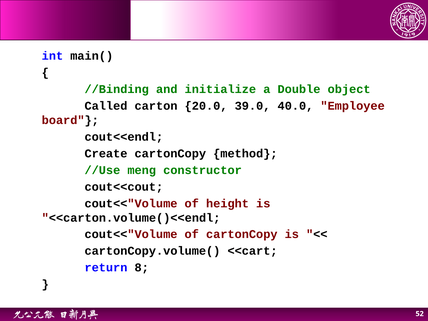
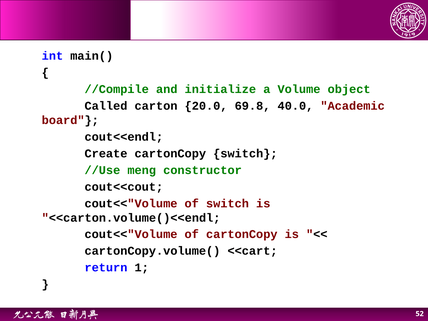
//Binding: //Binding -> //Compile (117, 89)
Double: Double -> Volume (299, 89)
39.0: 39.0 -> 69.8 (253, 106)
Employee: Employee -> Academic (353, 106)
cartonCopy method: method -> switch (245, 154)
of height: height -> switch (228, 203)
8: 8 -> 1 (142, 268)
